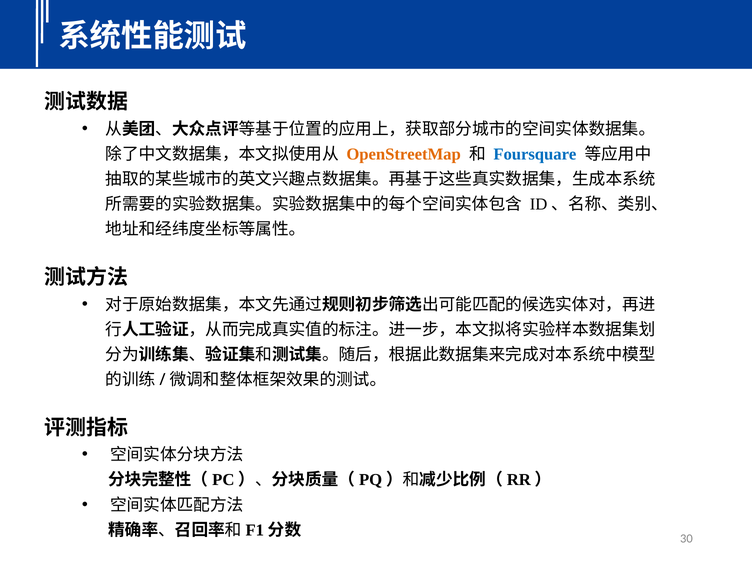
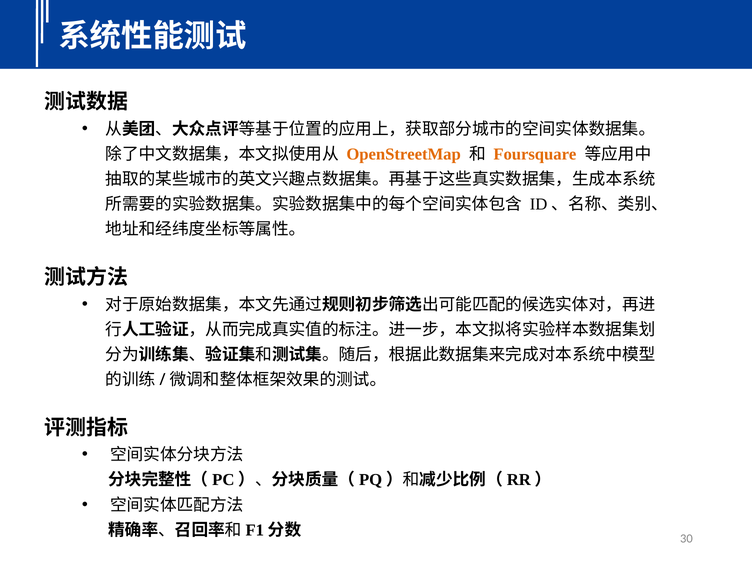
Foursquare colour: blue -> orange (535, 154)
